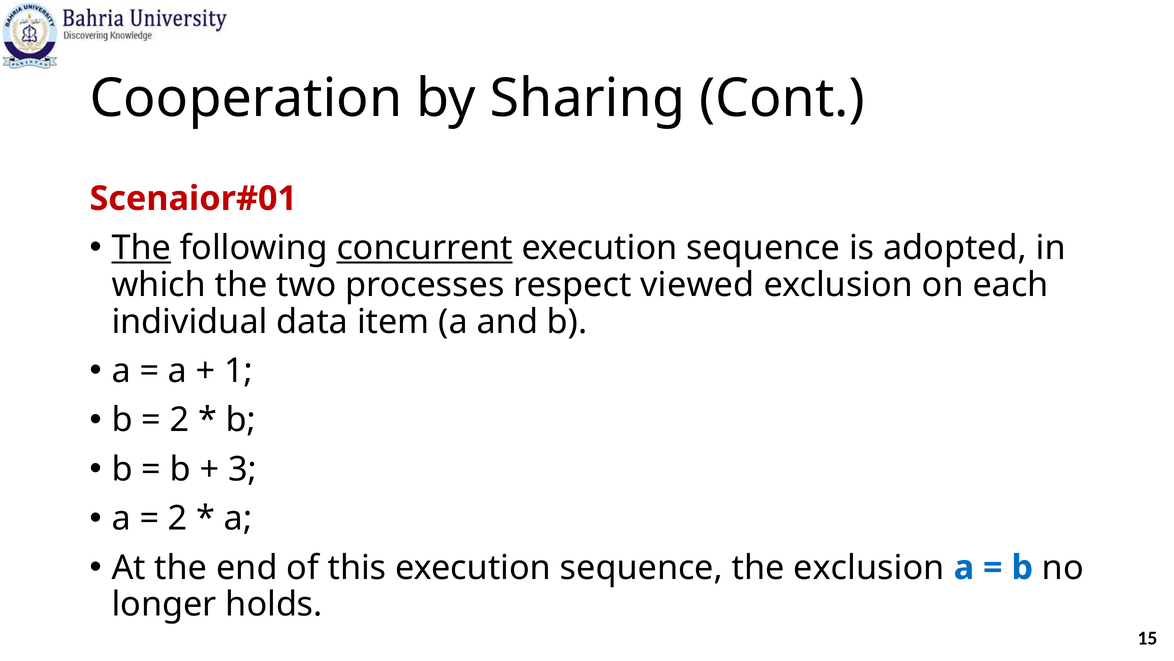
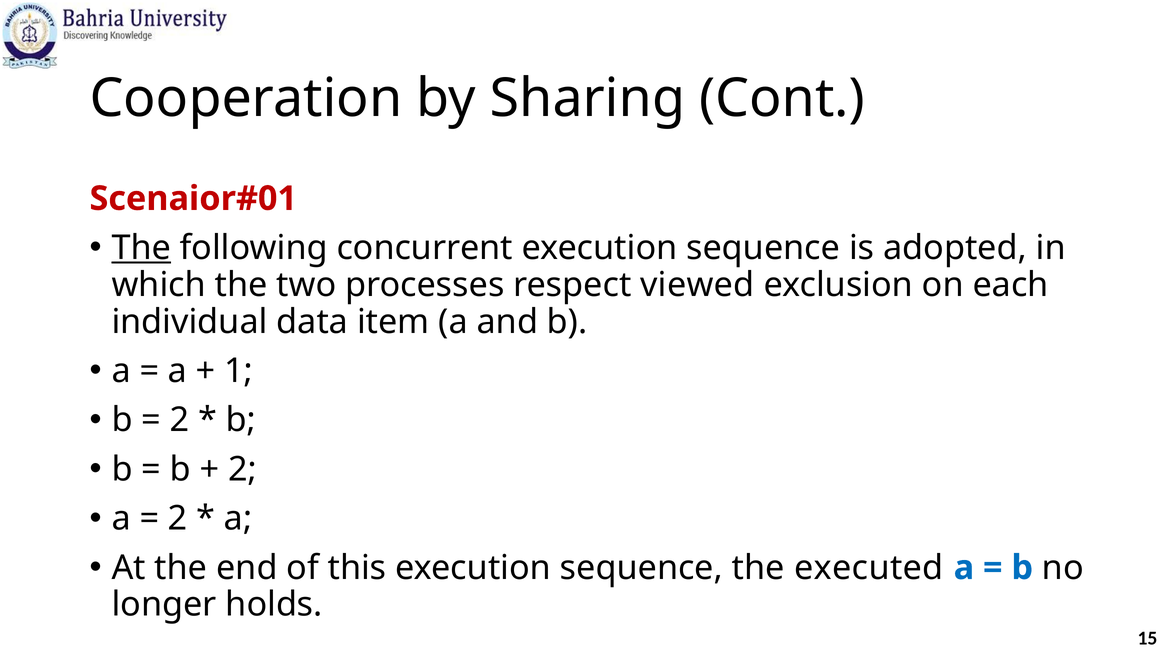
concurrent underline: present -> none (425, 248)
3: 3 -> 2 (242, 469)
the exclusion: exclusion -> executed (869, 567)
